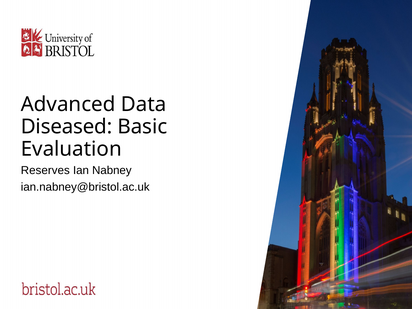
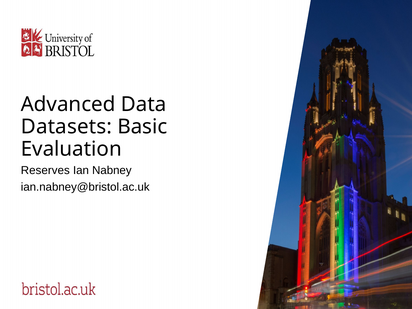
Diseased: Diseased -> Datasets (66, 127)
